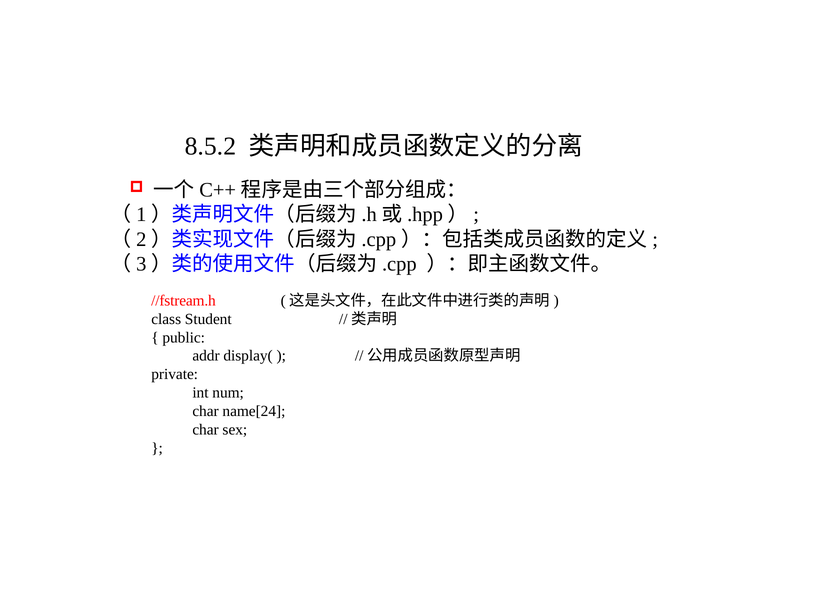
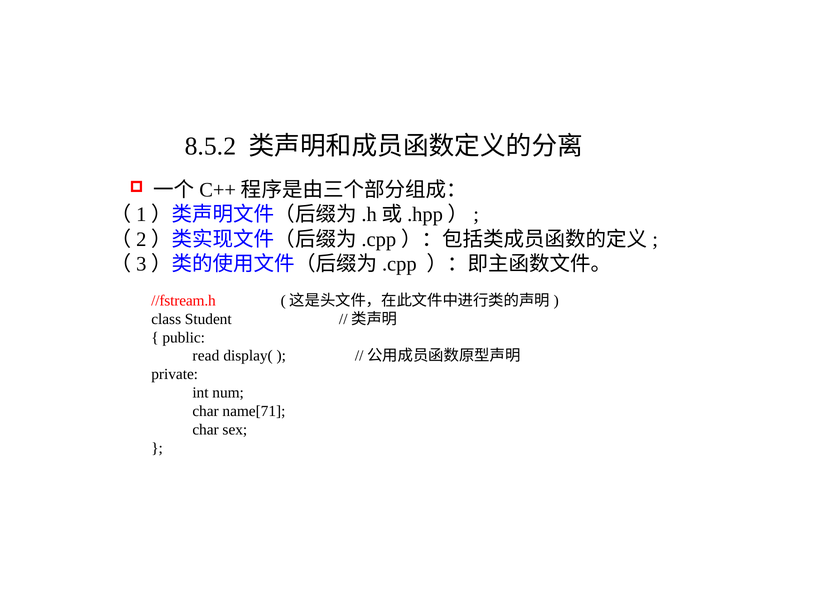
addr: addr -> read (206, 356)
name[24: name[24 -> name[71 (254, 411)
